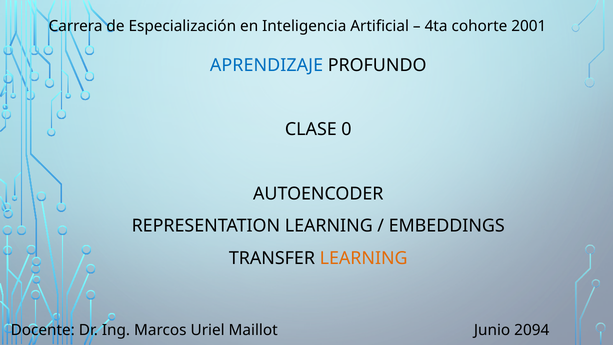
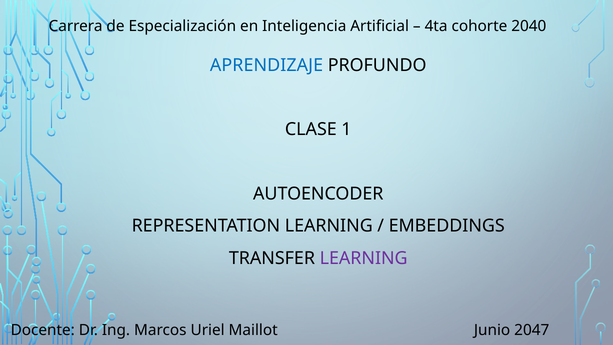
2001: 2001 -> 2040 (529, 26)
0: 0 -> 1 (346, 129)
LEARNING colour: orange -> purple (364, 258)
2094: 2094 -> 2047 (532, 330)
